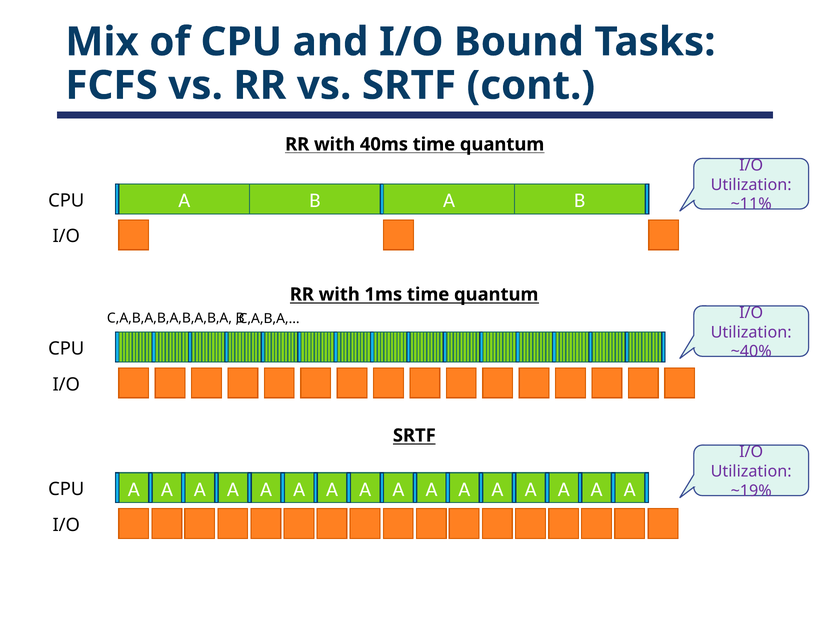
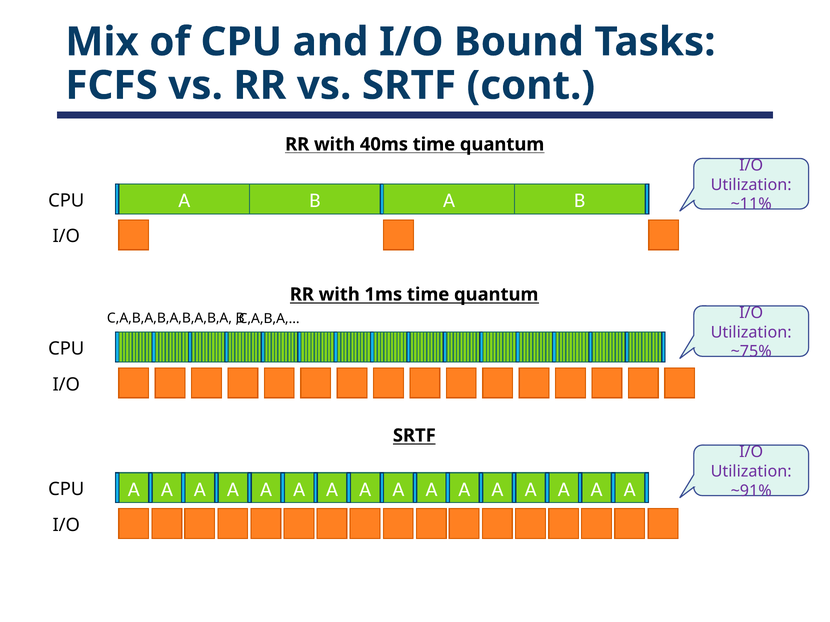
~40%: ~40% -> ~75% (751, 352)
~19%: ~19% -> ~91% (751, 491)
